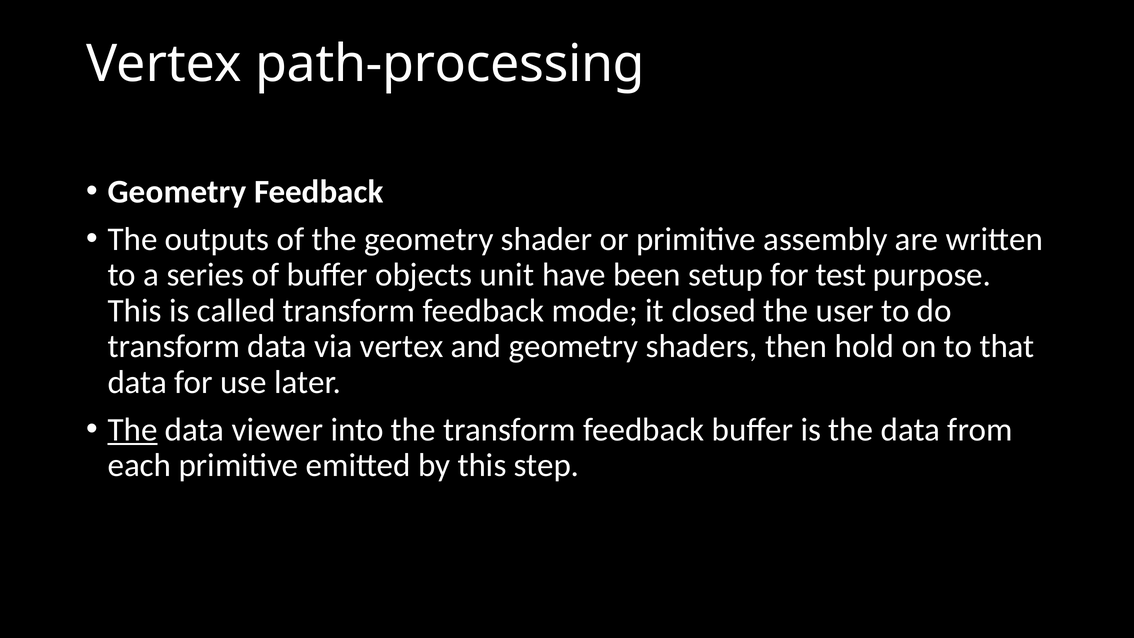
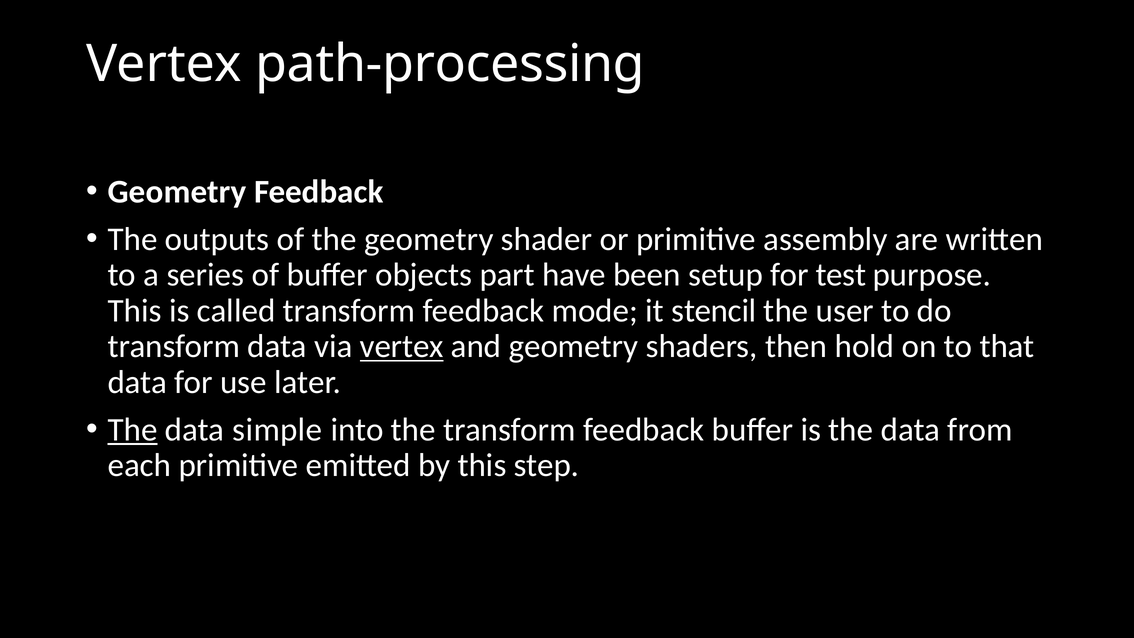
unit: unit -> part (507, 275)
closed: closed -> stencil (714, 311)
vertex underline: none -> present (402, 346)
viewer: viewer -> simple (277, 430)
